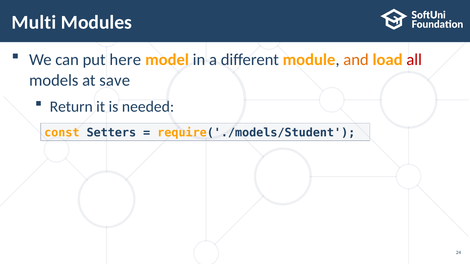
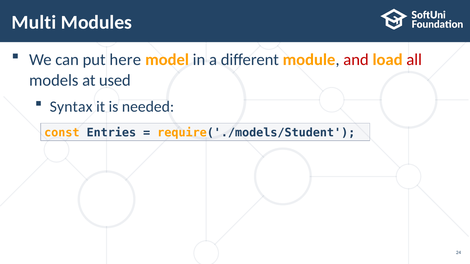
and colour: orange -> red (356, 60)
save: save -> used (115, 81)
Return: Return -> Syntax (71, 107)
Setters: Setters -> Entries (111, 133)
